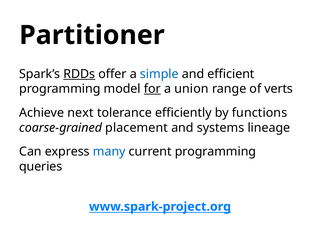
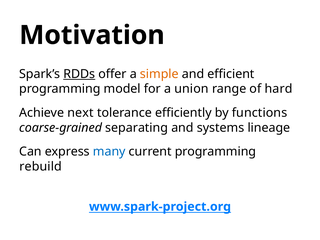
Partitioner: Partitioner -> Motivation (92, 35)
simple colour: blue -> orange (159, 74)
for underline: present -> none (152, 89)
verts: verts -> hard (279, 89)
placement: placement -> separating (137, 128)
queries: queries -> rebuild (41, 166)
